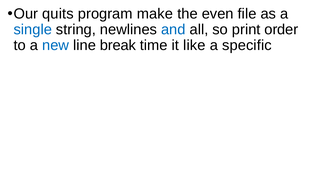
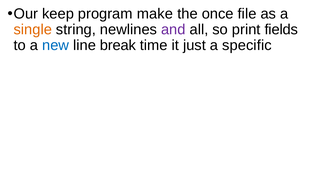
quits: quits -> keep (58, 14)
even: even -> once (218, 14)
single colour: blue -> orange (33, 30)
and colour: blue -> purple (173, 30)
order: order -> fields (281, 30)
like: like -> just (194, 45)
